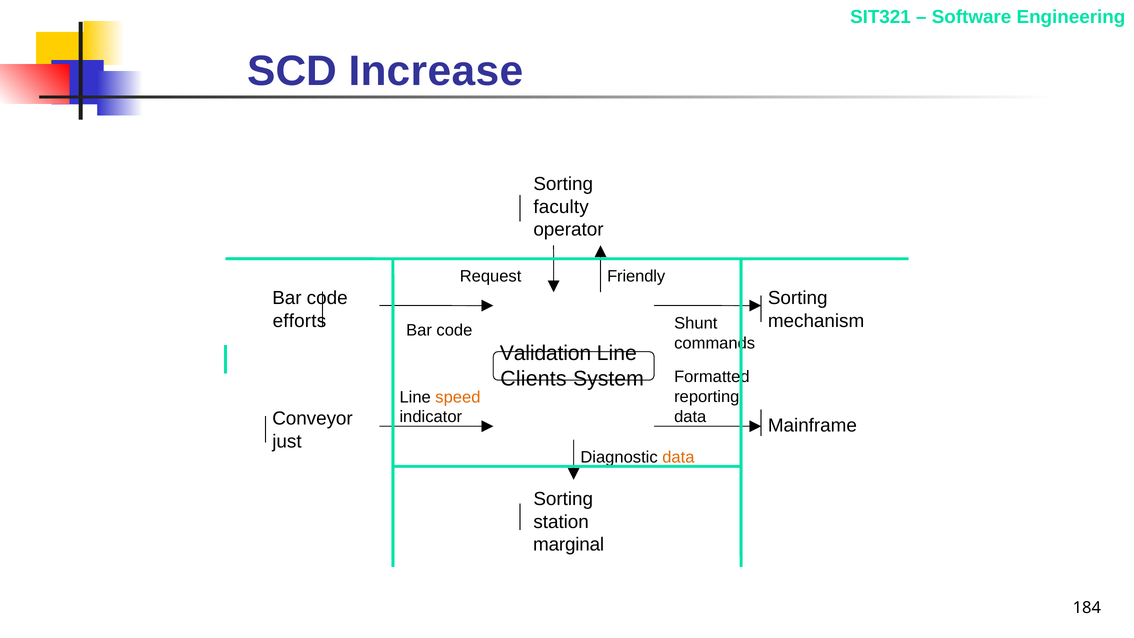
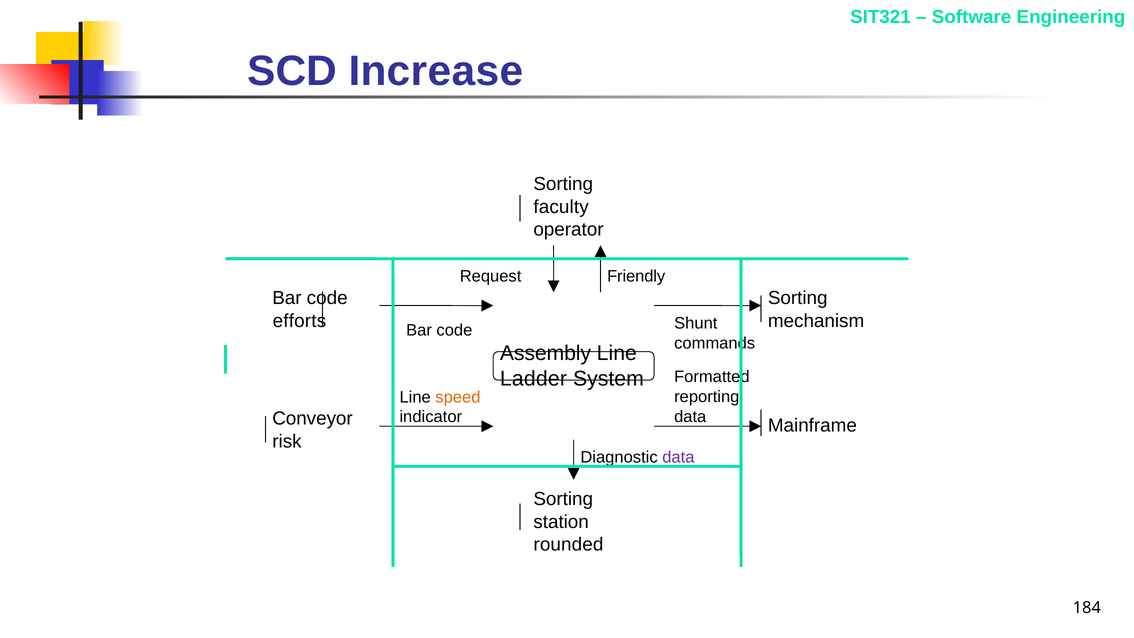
Validation: Validation -> Assembly (545, 353)
Clients: Clients -> Ladder (533, 379)
just: just -> risk (287, 441)
data colour: orange -> purple (678, 457)
marginal: marginal -> rounded (568, 544)
